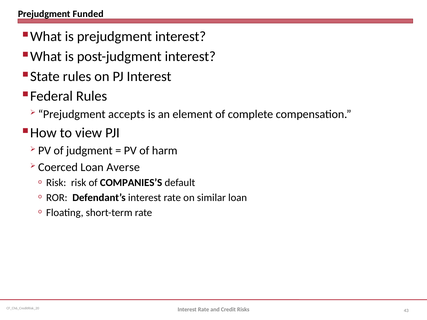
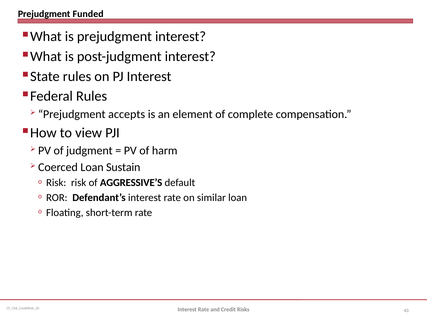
Averse: Averse -> Sustain (123, 167)
COMPANIES’S: COMPANIES’S -> AGGRESSIVE’S (131, 183)
